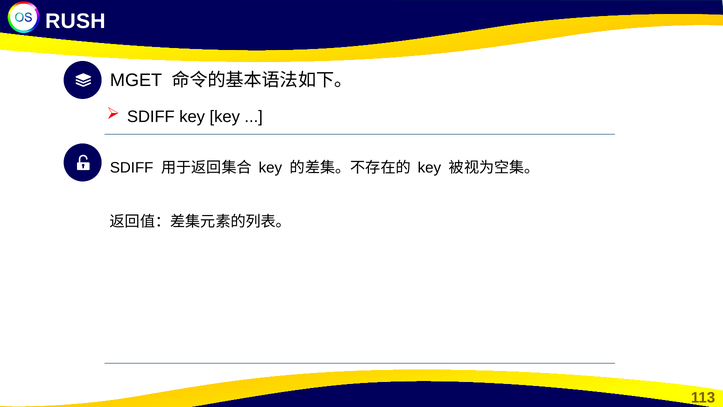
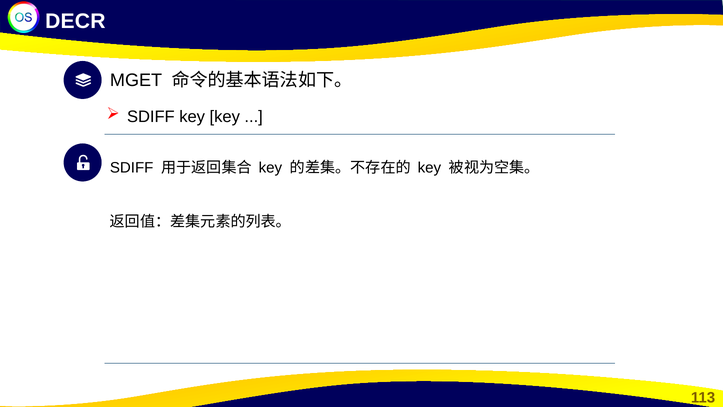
RUSH: RUSH -> DECR (75, 21)
